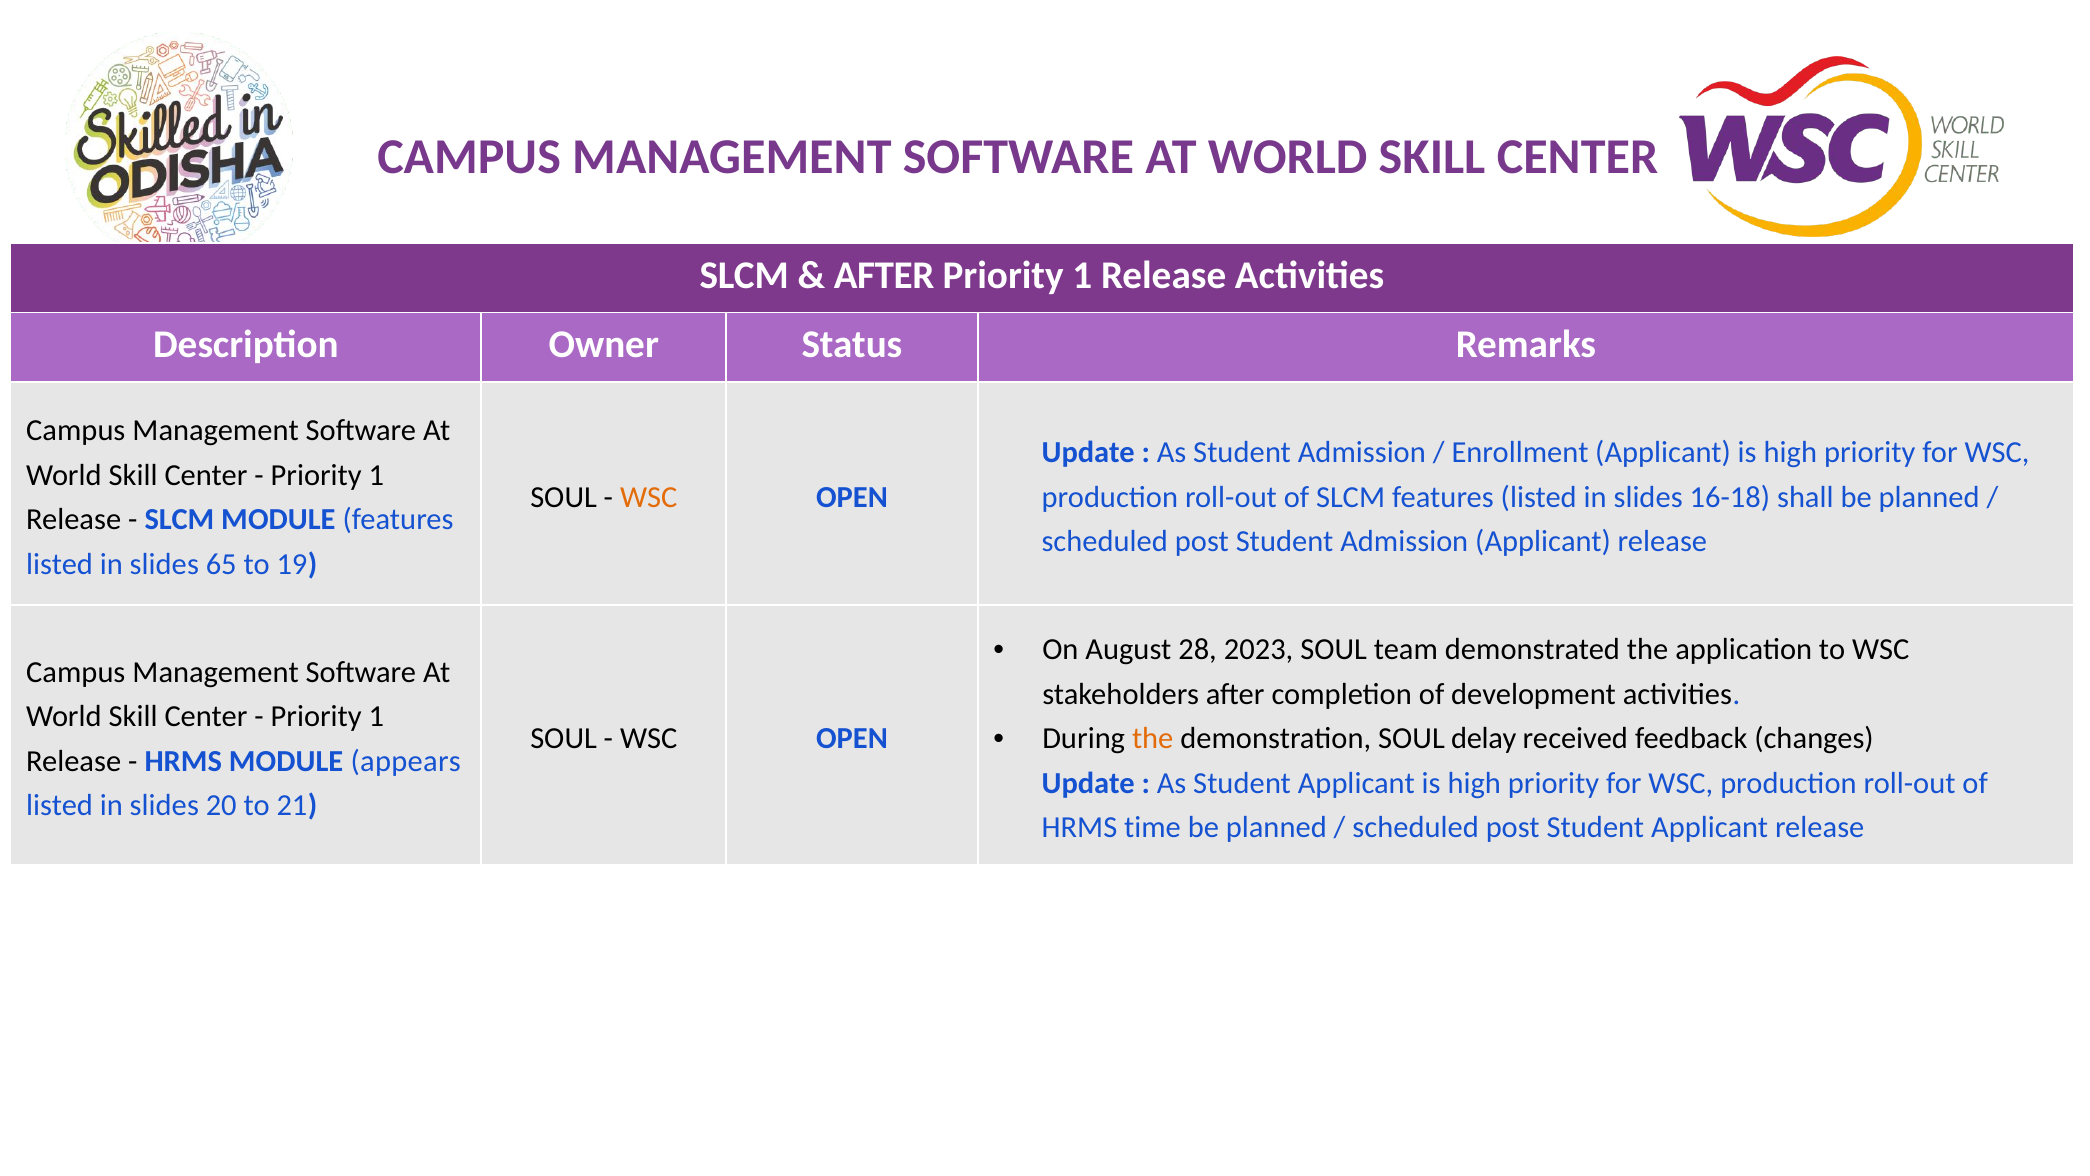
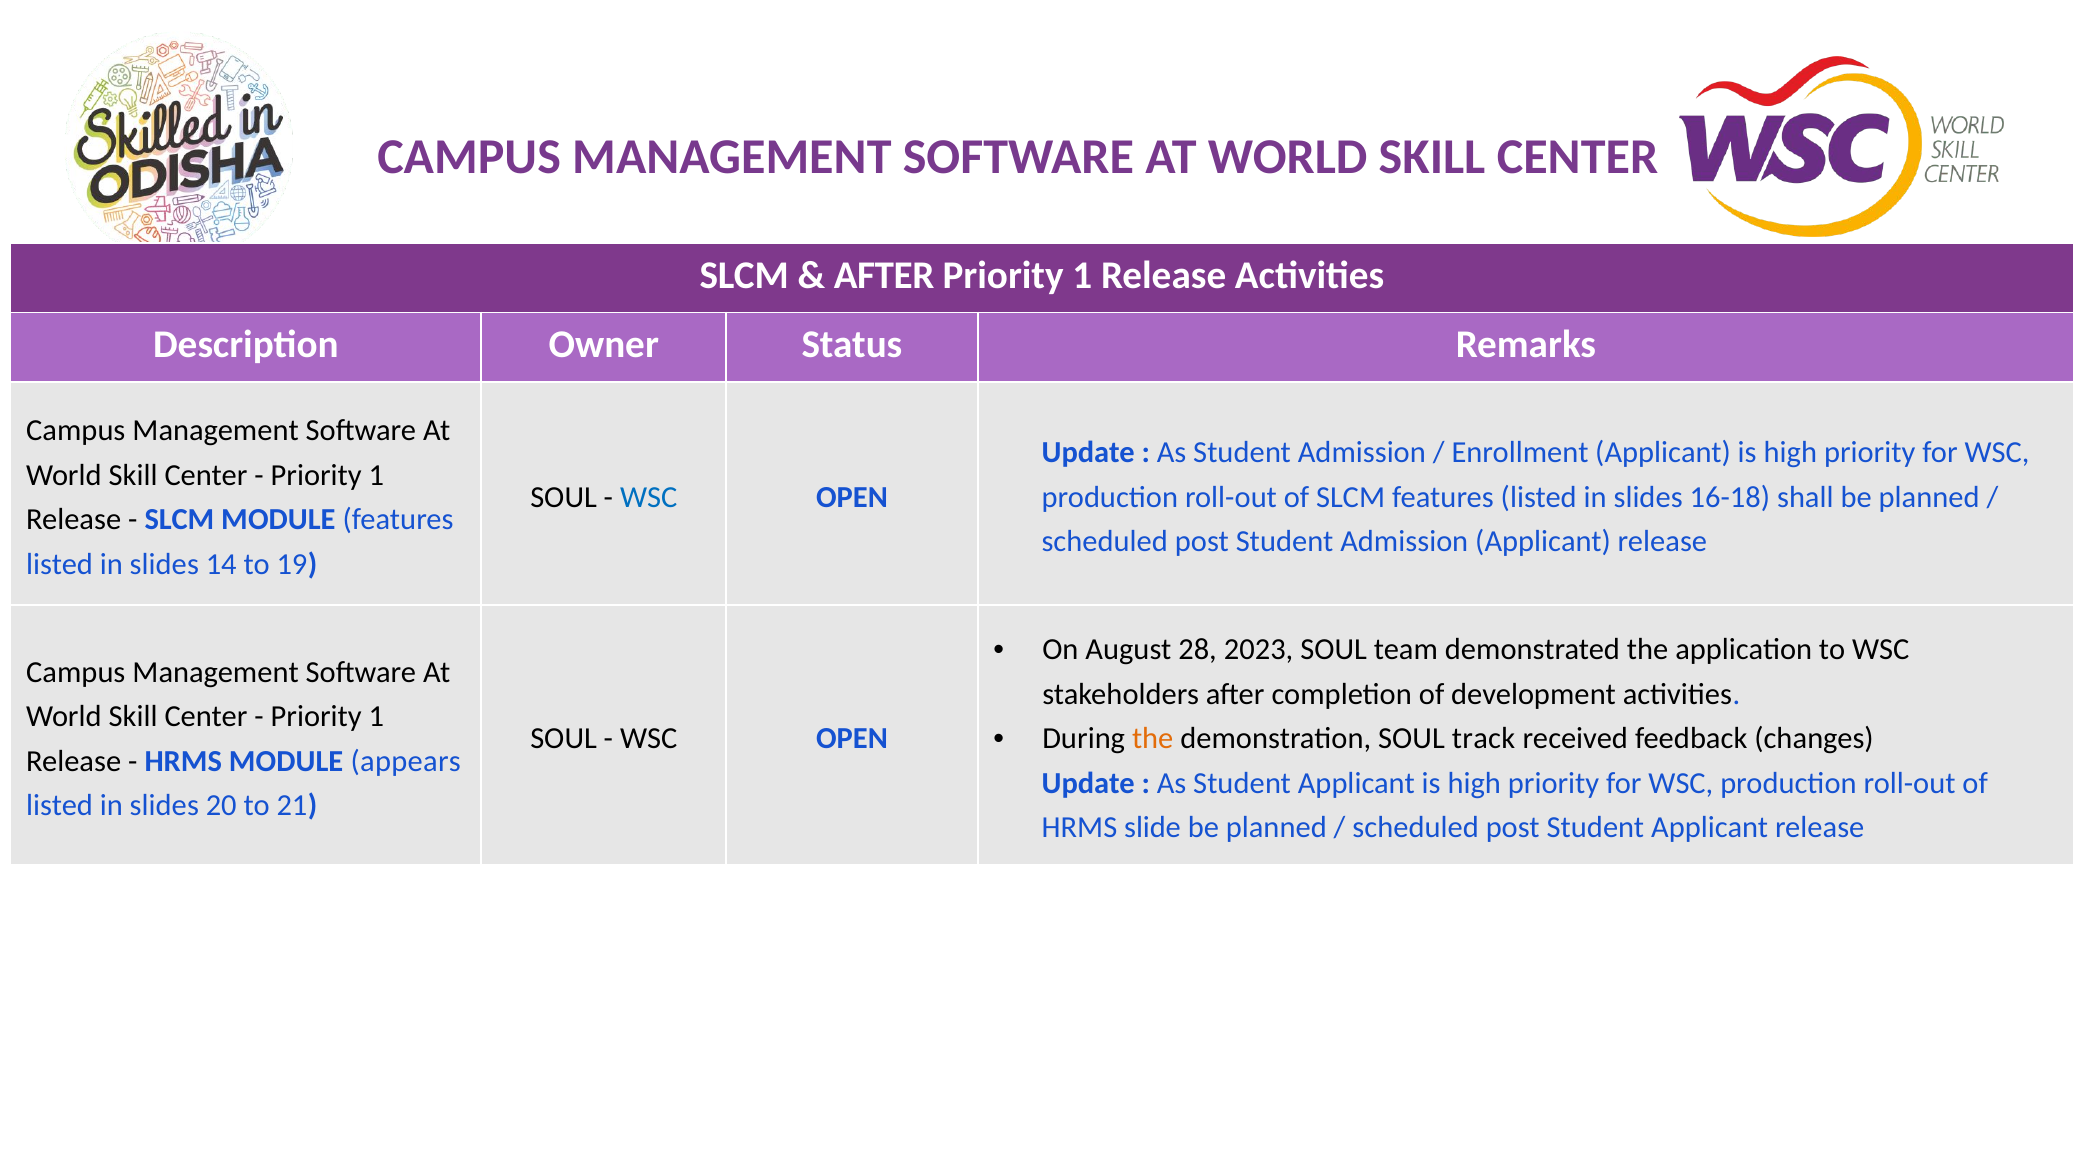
WSC colour: orange -> blue (649, 497)
65: 65 -> 14 (221, 564)
delay: delay -> track (1484, 739)
time: time -> slide (1153, 827)
